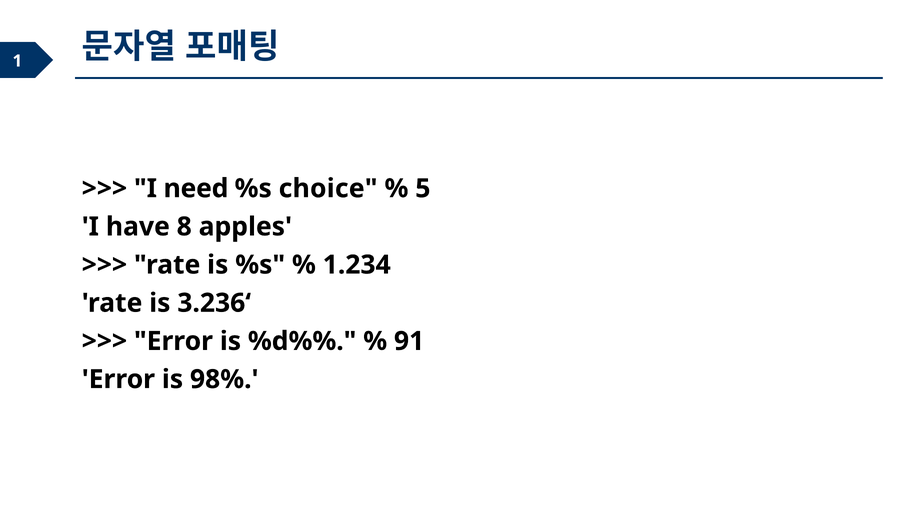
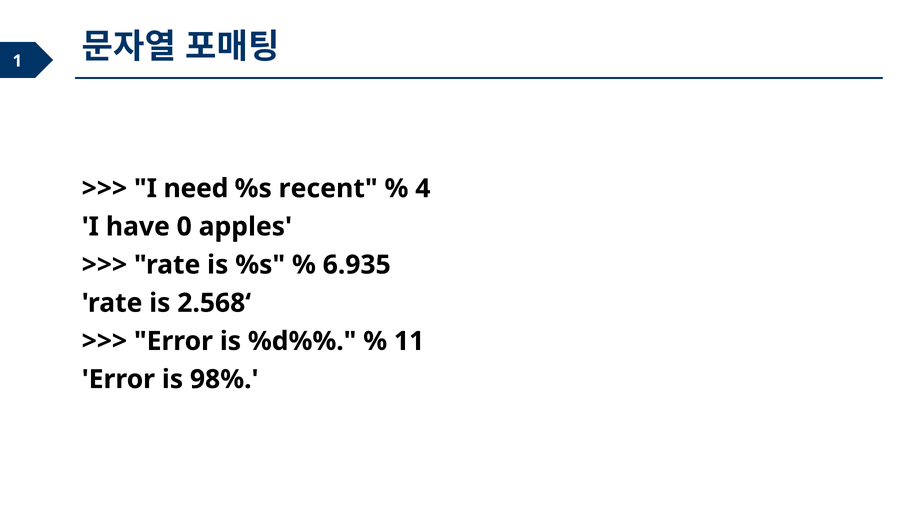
choice: choice -> recent (328, 189)
5: 5 -> 4 (423, 189)
8: 8 -> 0 (184, 227)
1.234: 1.234 -> 6.935 (357, 265)
3.236‘: 3.236‘ -> 2.568‘ (214, 303)
91: 91 -> 11 (409, 341)
